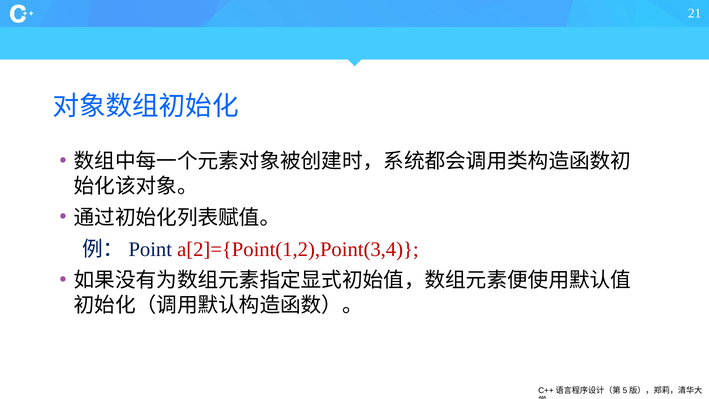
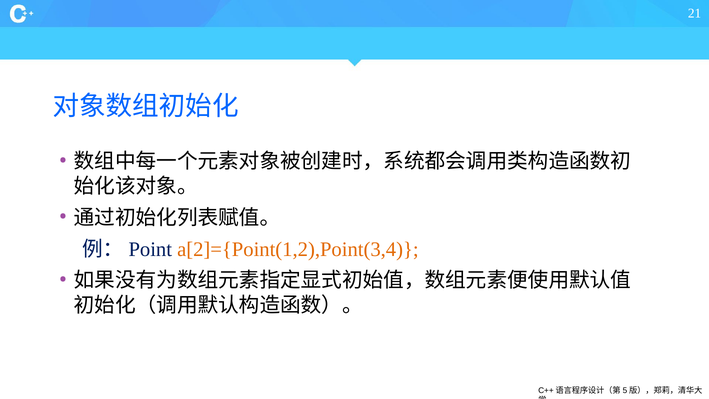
a[2]={Point(1,2),Point(3,4 colour: red -> orange (298, 249)
